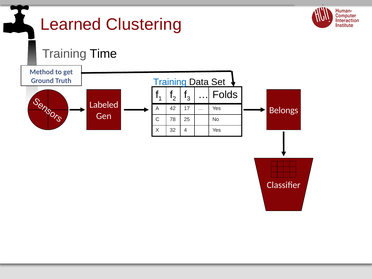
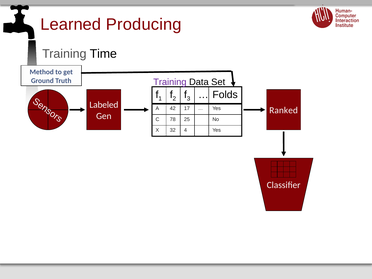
Clustering: Clustering -> Producing (144, 24)
Training colour: blue -> purple (170, 82)
Belongs: Belongs -> Ranked (284, 110)
